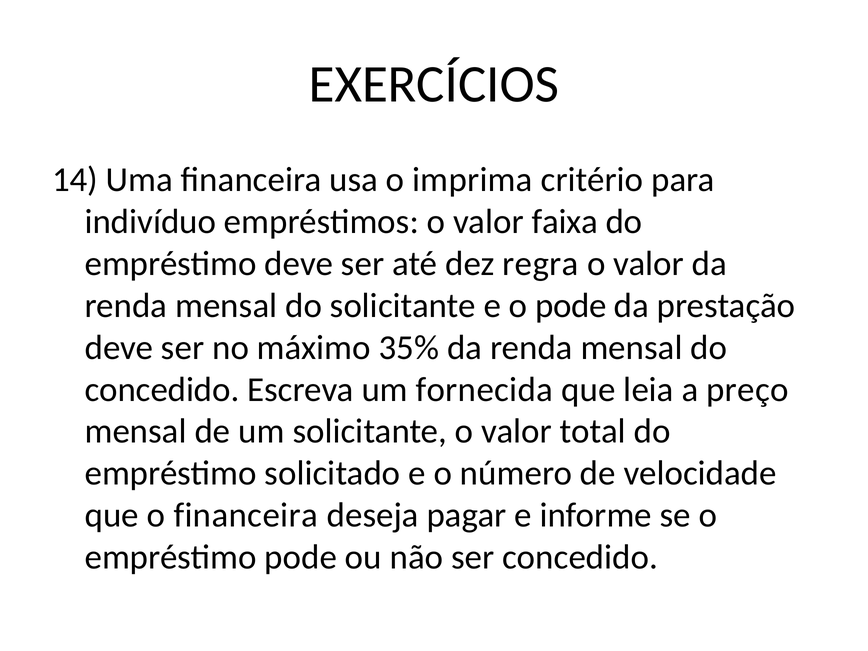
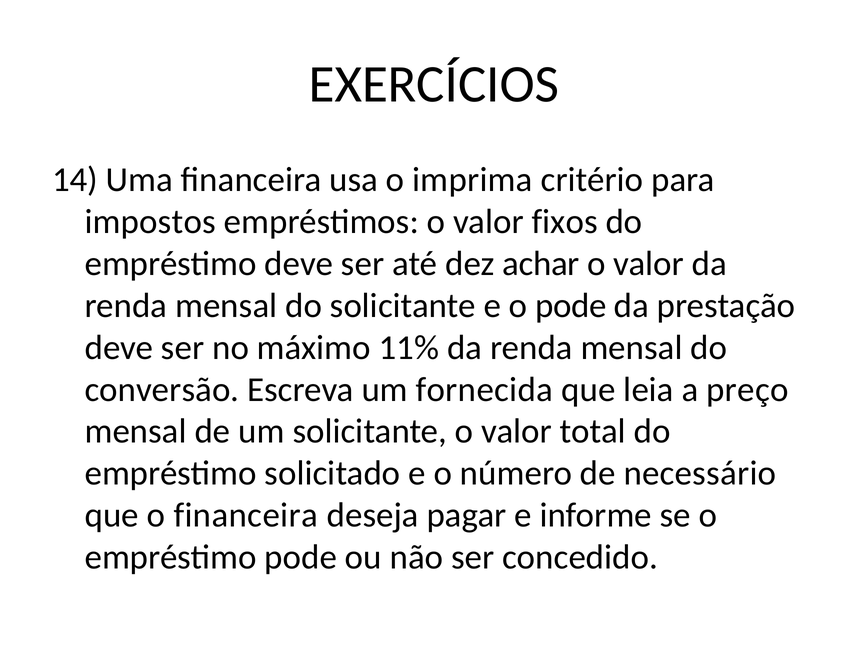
indivíduo: indivíduo -> impostos (150, 222)
faixa: faixa -> fixos (565, 222)
regra: regra -> achar (541, 264)
35%: 35% -> 11% (409, 348)
concedido: concedido -> conversão (162, 389)
velocidade: velocidade -> necessário (700, 473)
